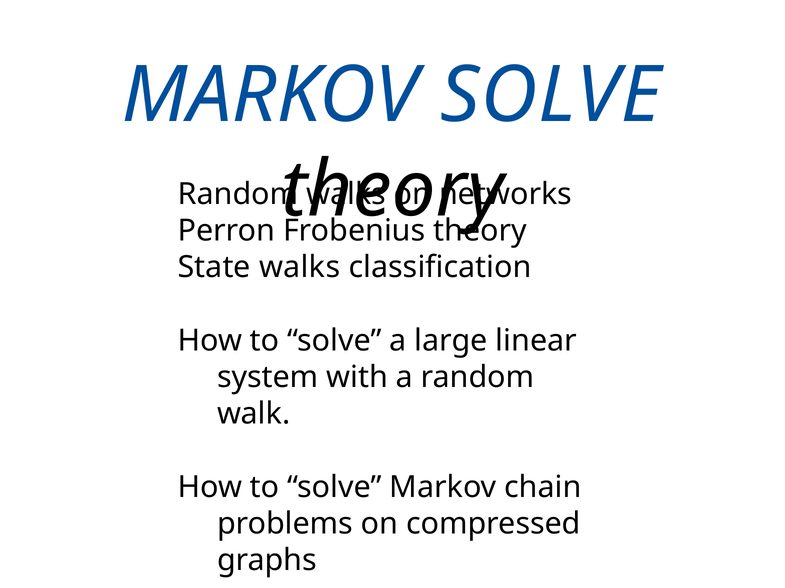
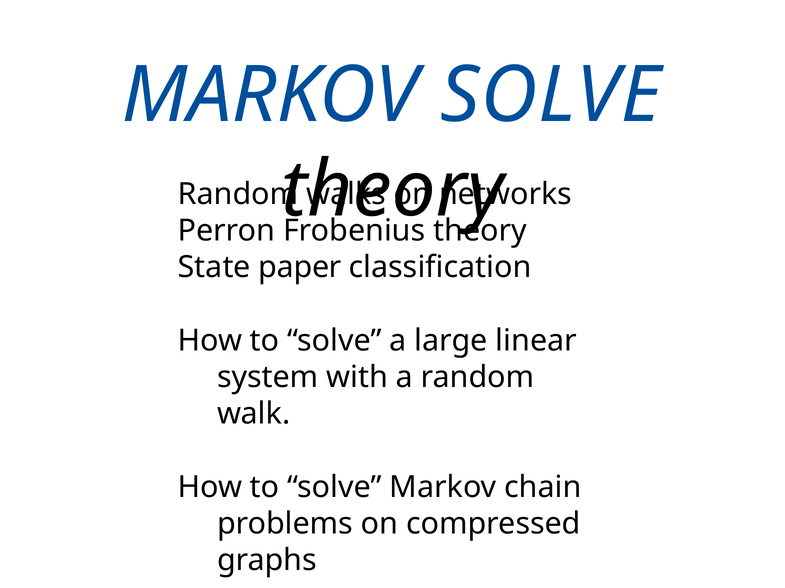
State walks: walks -> paper (300, 268)
